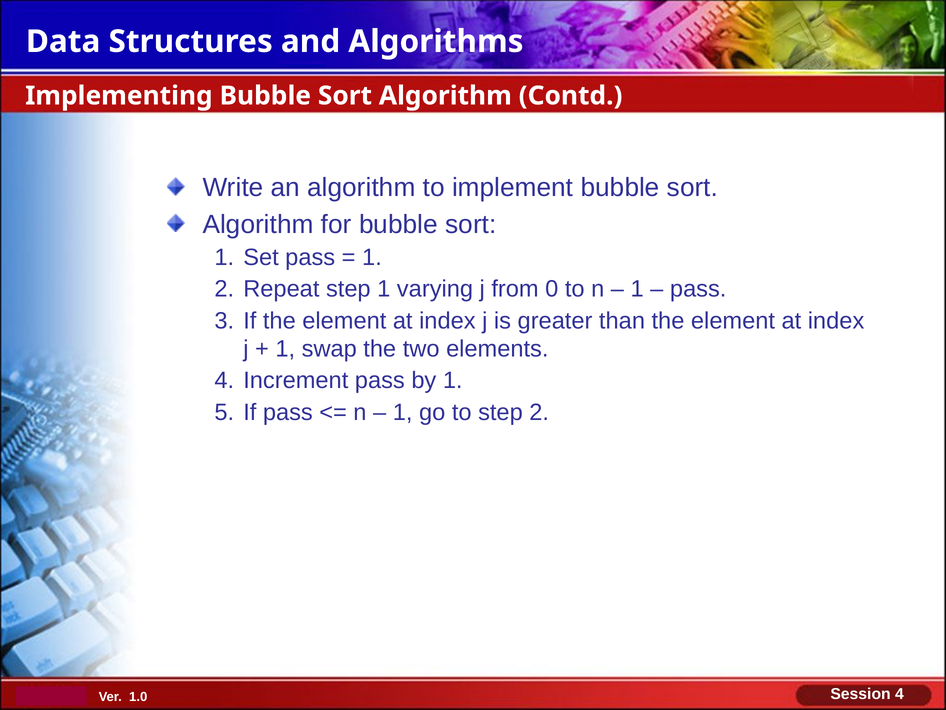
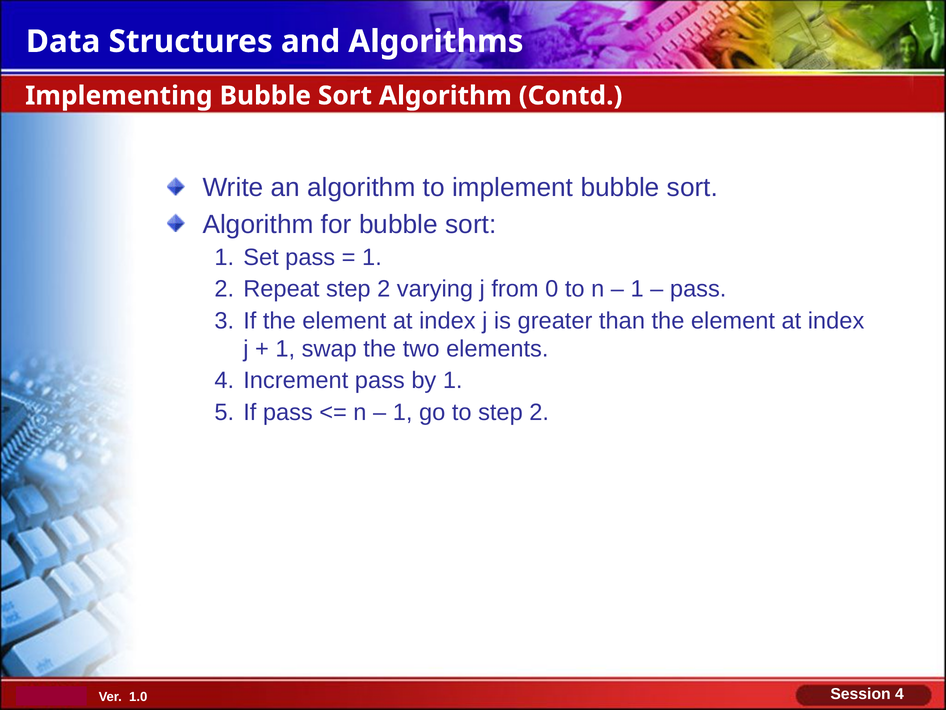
Repeat step 1: 1 -> 2 (384, 289)
